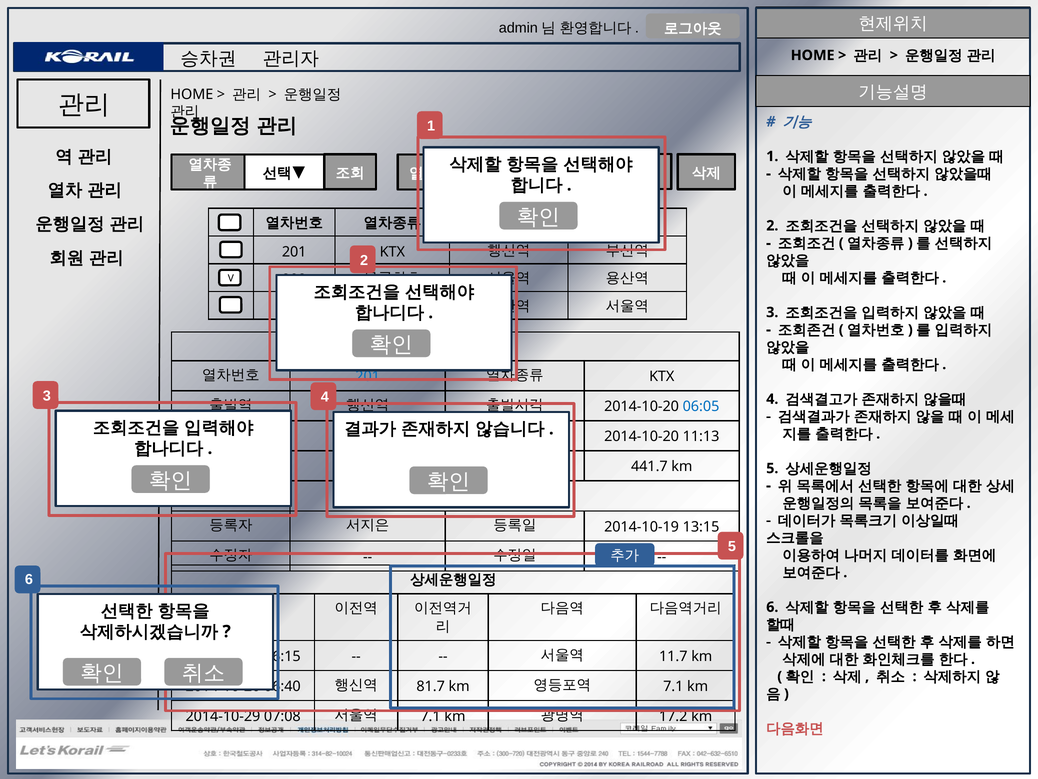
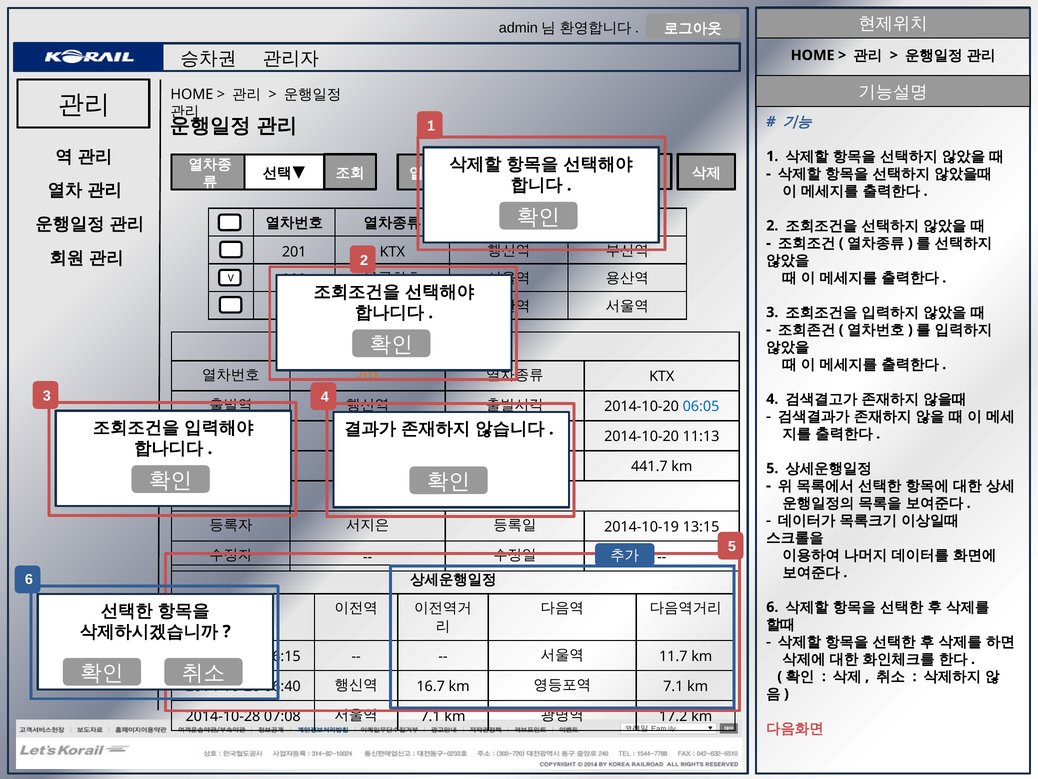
201 colour: blue -> orange (368, 376)
81.7: 81.7 -> 16.7 (431, 686)
2014-10-29: 2014-10-29 -> 2014-10-28 (223, 716)
